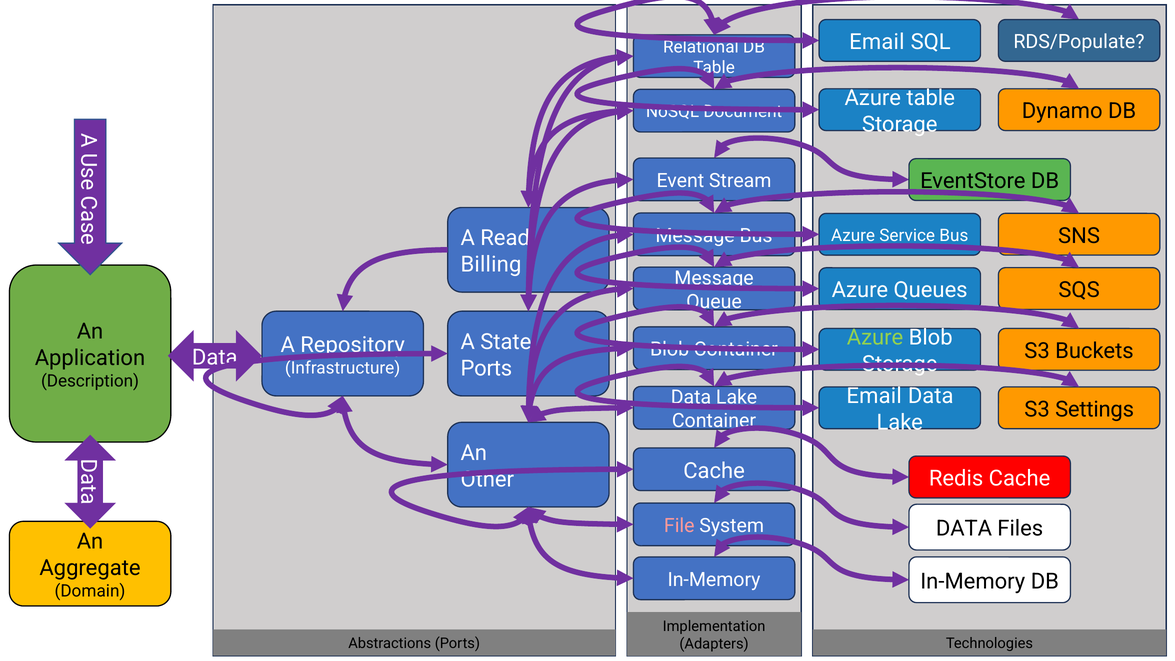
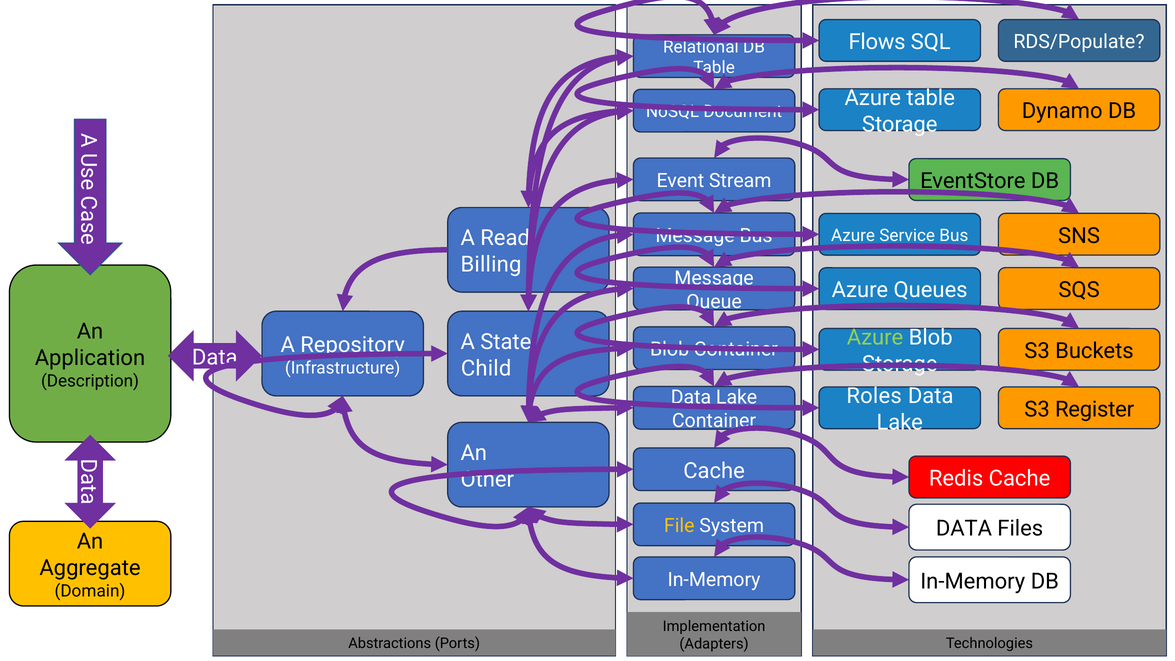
Email: Email -> Flows (877, 42)
Ports: Ports -> Child (486, 368)
Email: Email -> Roles (874, 396)
Settings: Settings -> Register (1095, 409)
File colour: pink -> yellow (679, 526)
